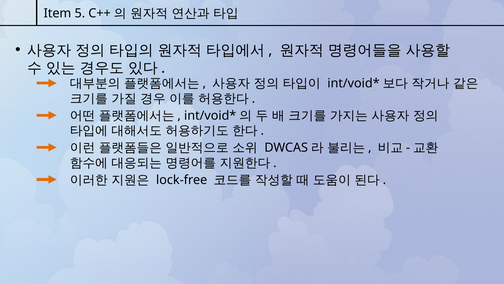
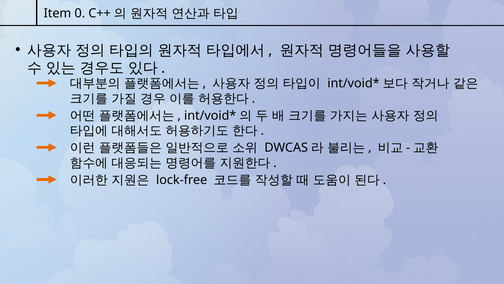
5: 5 -> 0 (80, 13)
